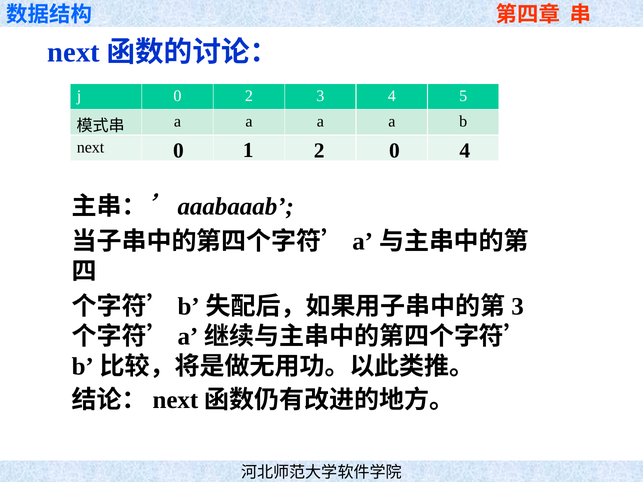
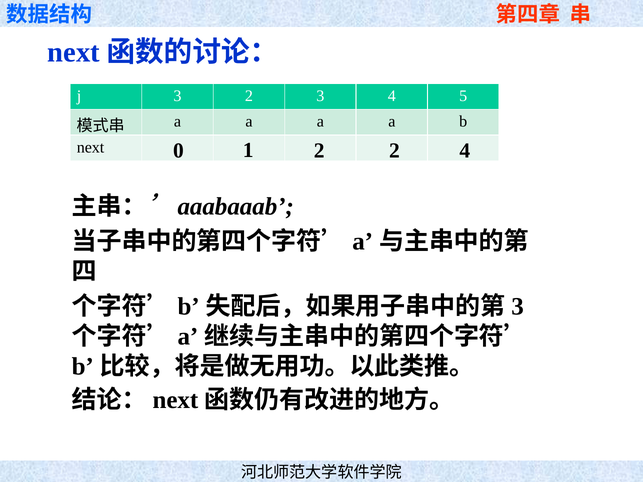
j 0: 0 -> 3 (177, 96)
2 0: 0 -> 2 (394, 151)
